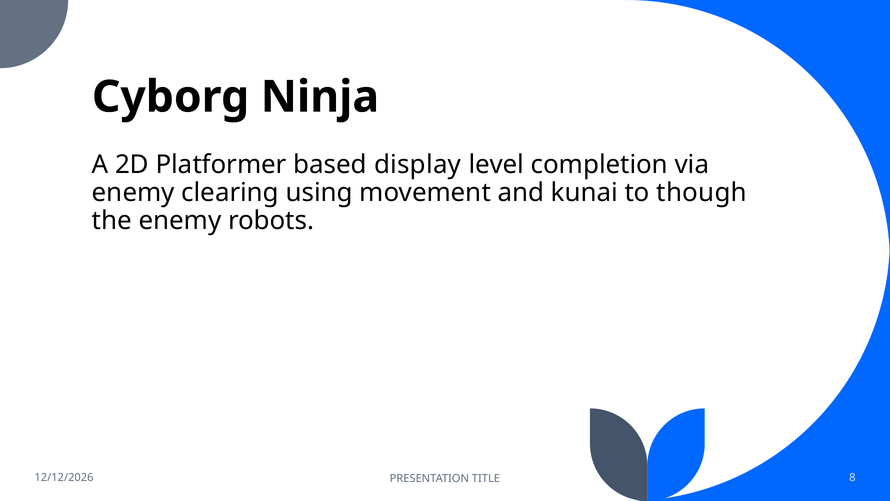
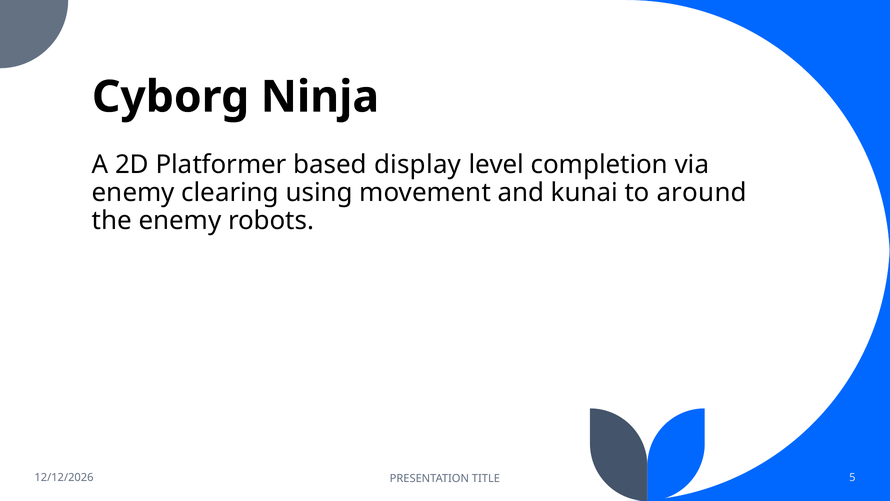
though: though -> around (702, 192)
8: 8 -> 5 (852, 477)
